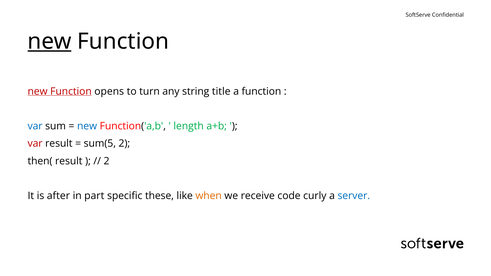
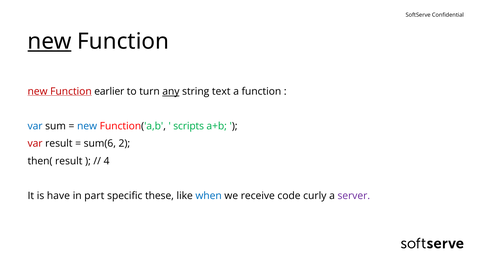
opens: opens -> earlier (109, 92)
any underline: none -> present (171, 92)
title: title -> text (221, 92)
length: length -> scripts (189, 126)
sum(5: sum(5 -> sum(6 (100, 144)
2: 2 -> 4 (107, 161)
after: after -> have (58, 196)
when colour: orange -> blue (209, 196)
server colour: blue -> purple (354, 196)
